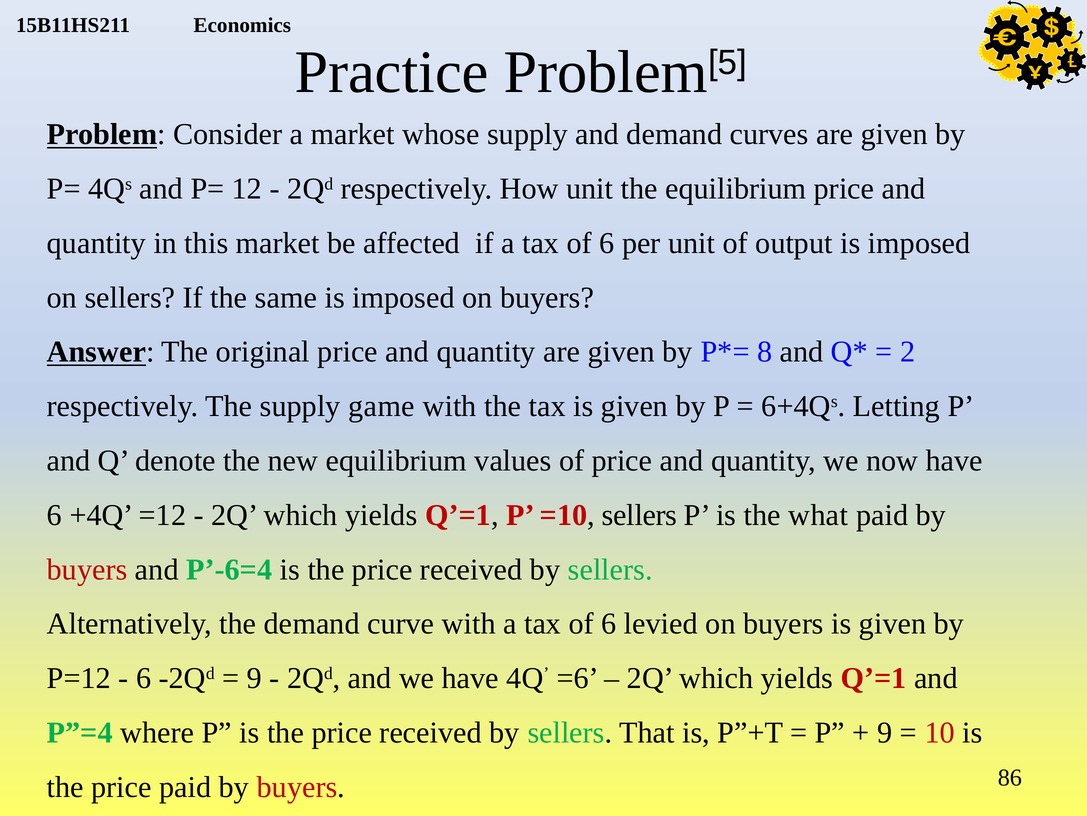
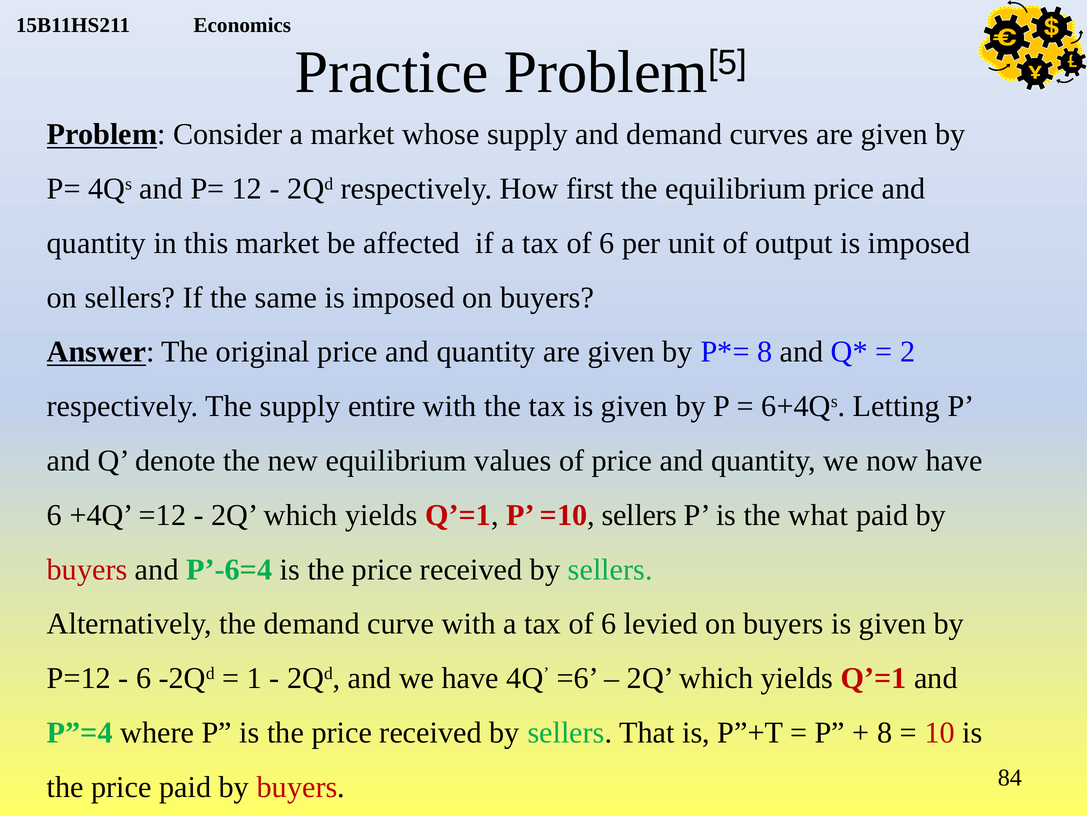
How unit: unit -> first (590, 189)
game: game -> entire (382, 406)
9: 9 -> 1 (254, 678)
9: 9 -> 8 (885, 732)
86: 86 -> 84 (1010, 777)
